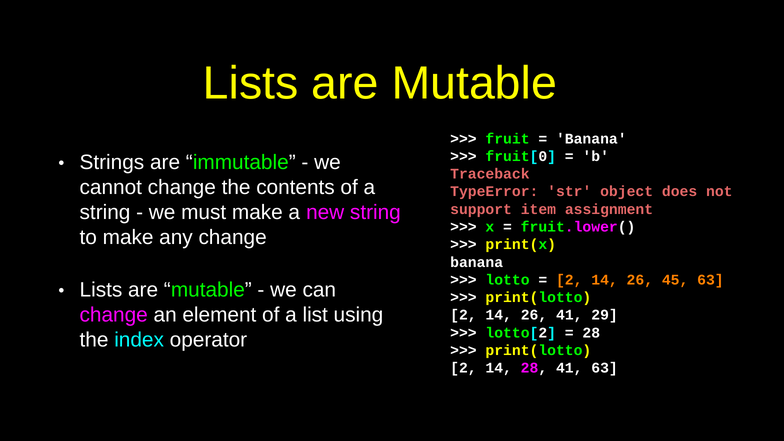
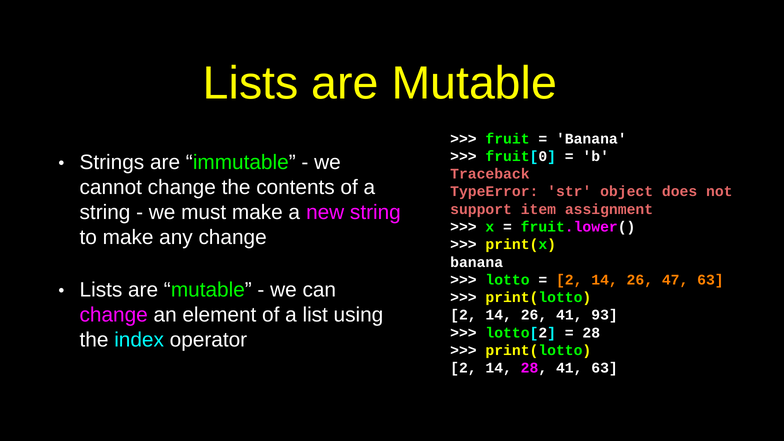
45: 45 -> 47 (675, 280)
29: 29 -> 93 (605, 315)
